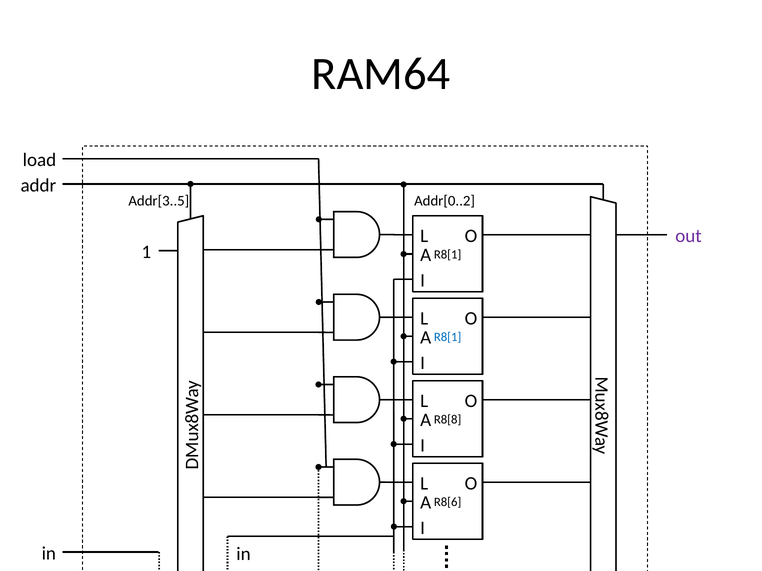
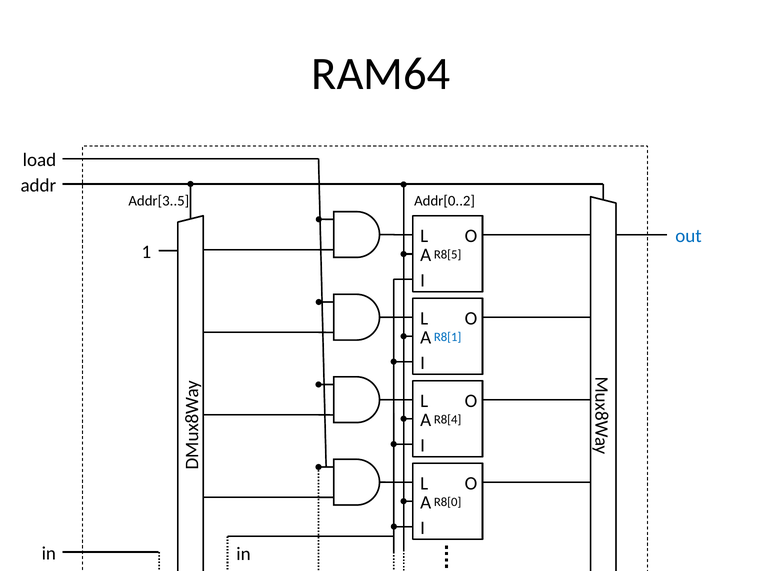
out colour: purple -> blue (688, 236)
R8[1: R8[1 -> R8[5 (448, 255)
R8[8: R8[8 -> R8[4 (448, 420)
R8[6: R8[6 -> R8[0 (448, 503)
